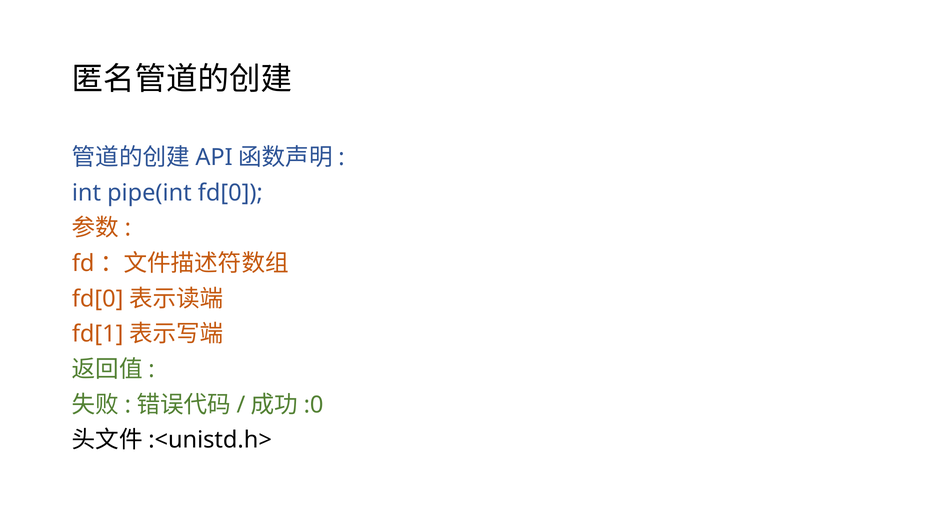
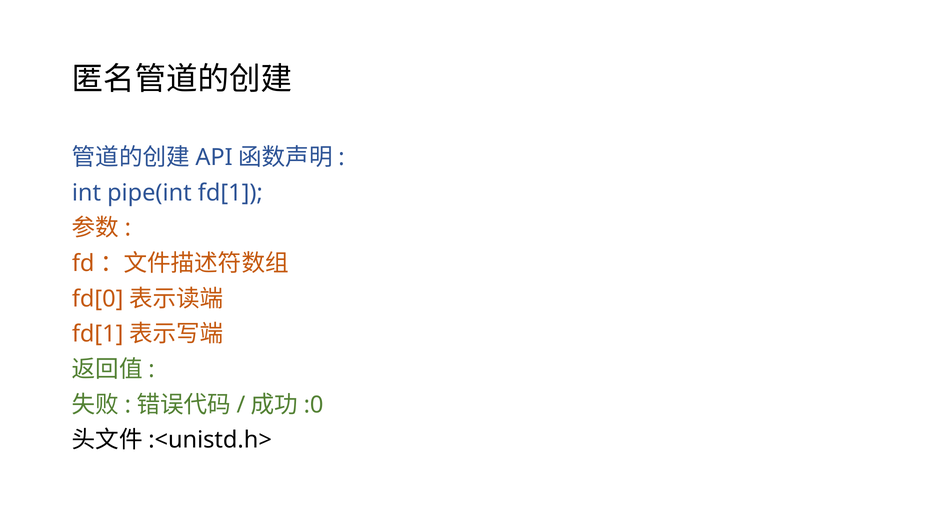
pipe(int fd[0: fd[0 -> fd[1 (230, 193)
